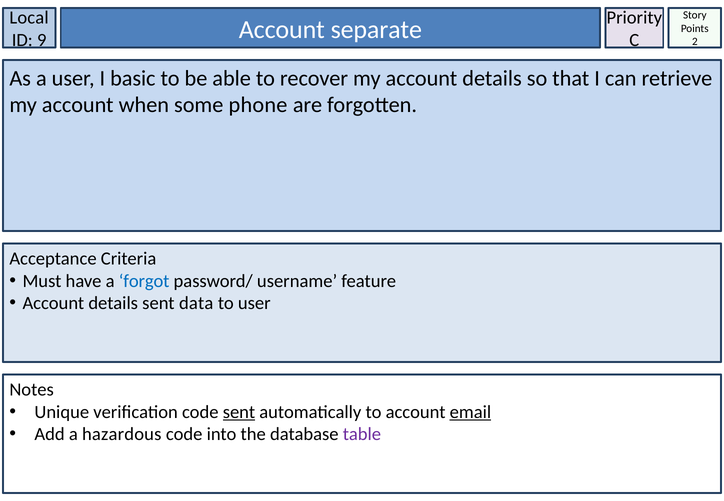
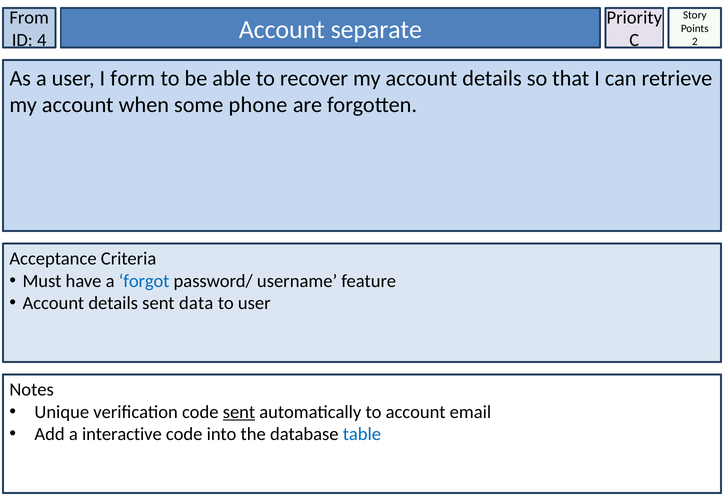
Local: Local -> From (29, 18)
9: 9 -> 4 (42, 40)
basic: basic -> form (133, 78)
email underline: present -> none (470, 412)
hazardous: hazardous -> interactive (122, 434)
table colour: purple -> blue (362, 434)
